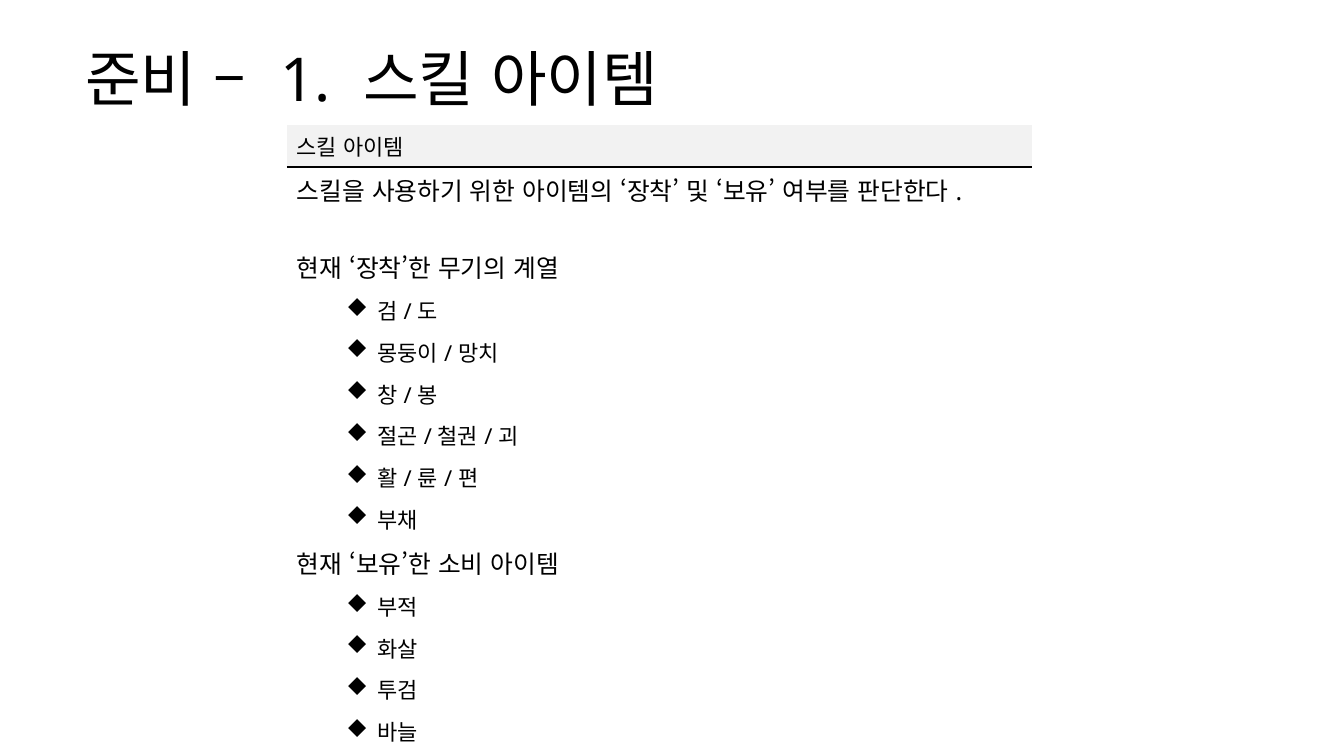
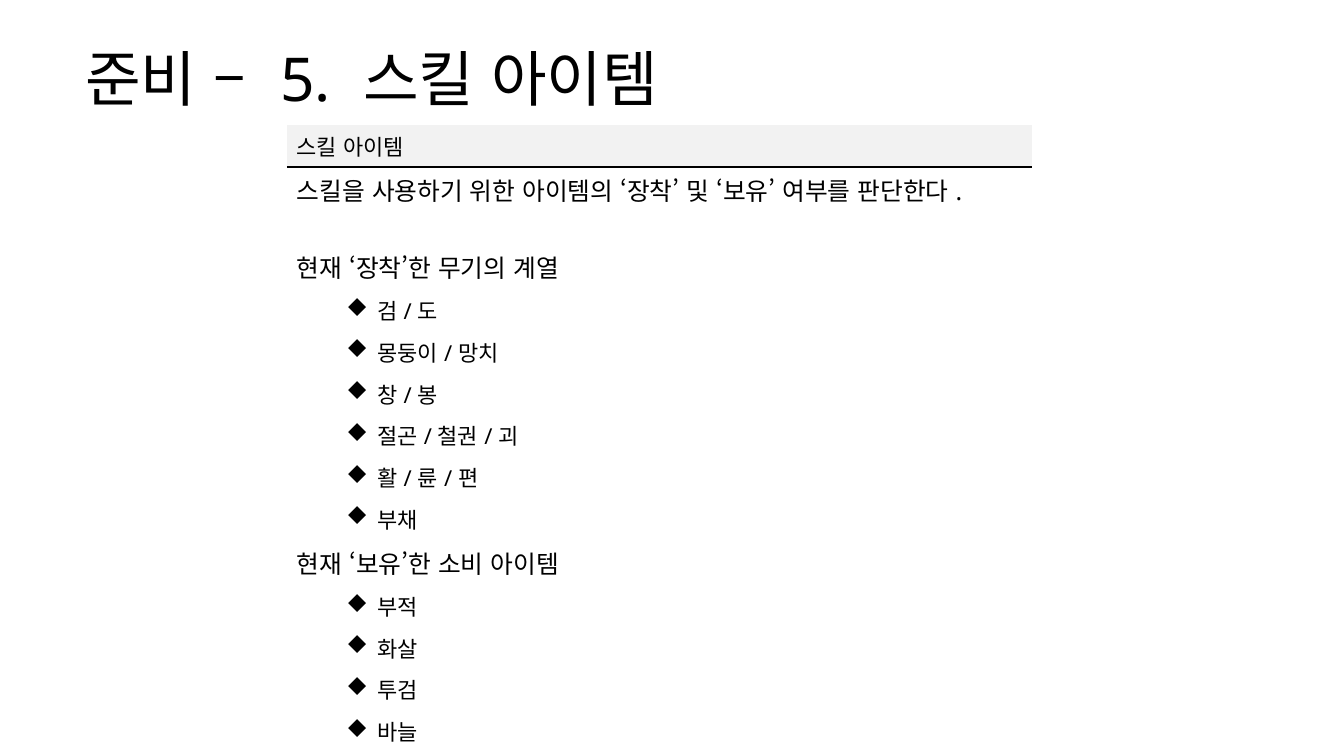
1: 1 -> 5 (306, 82)
